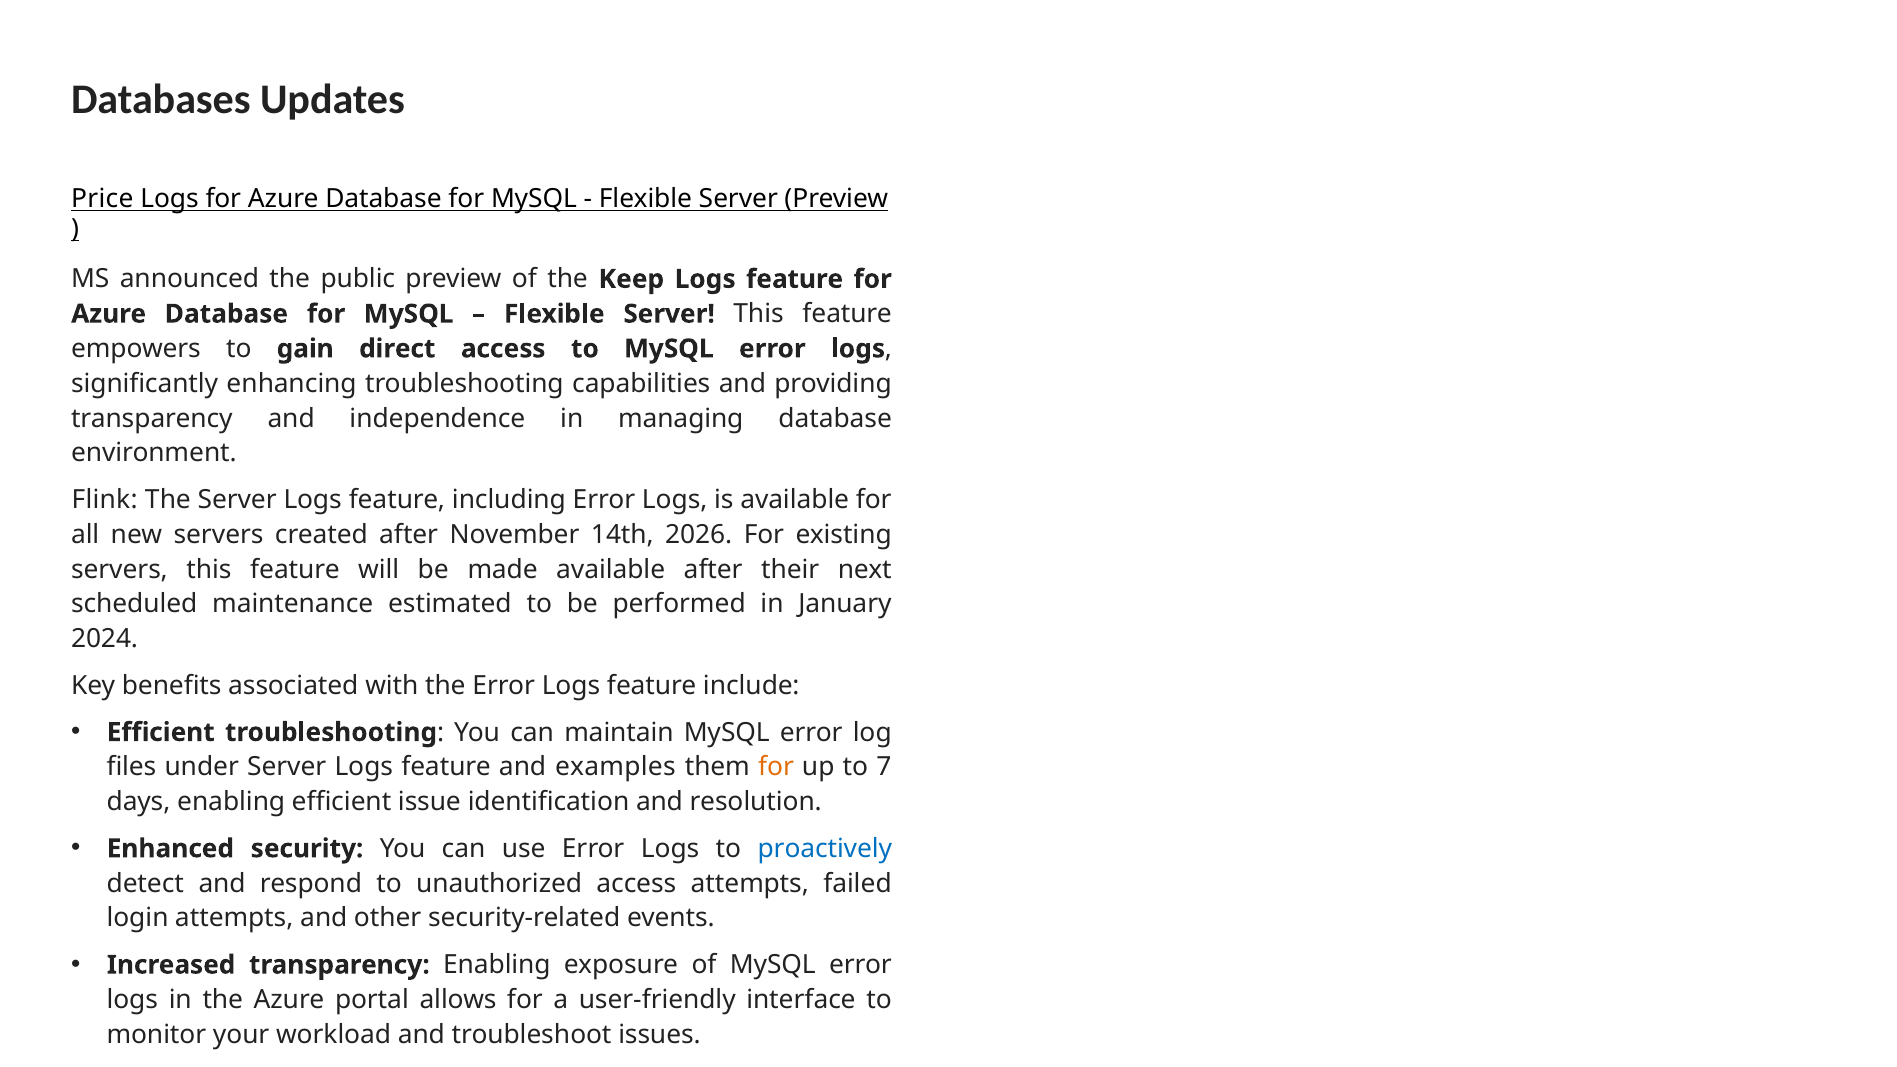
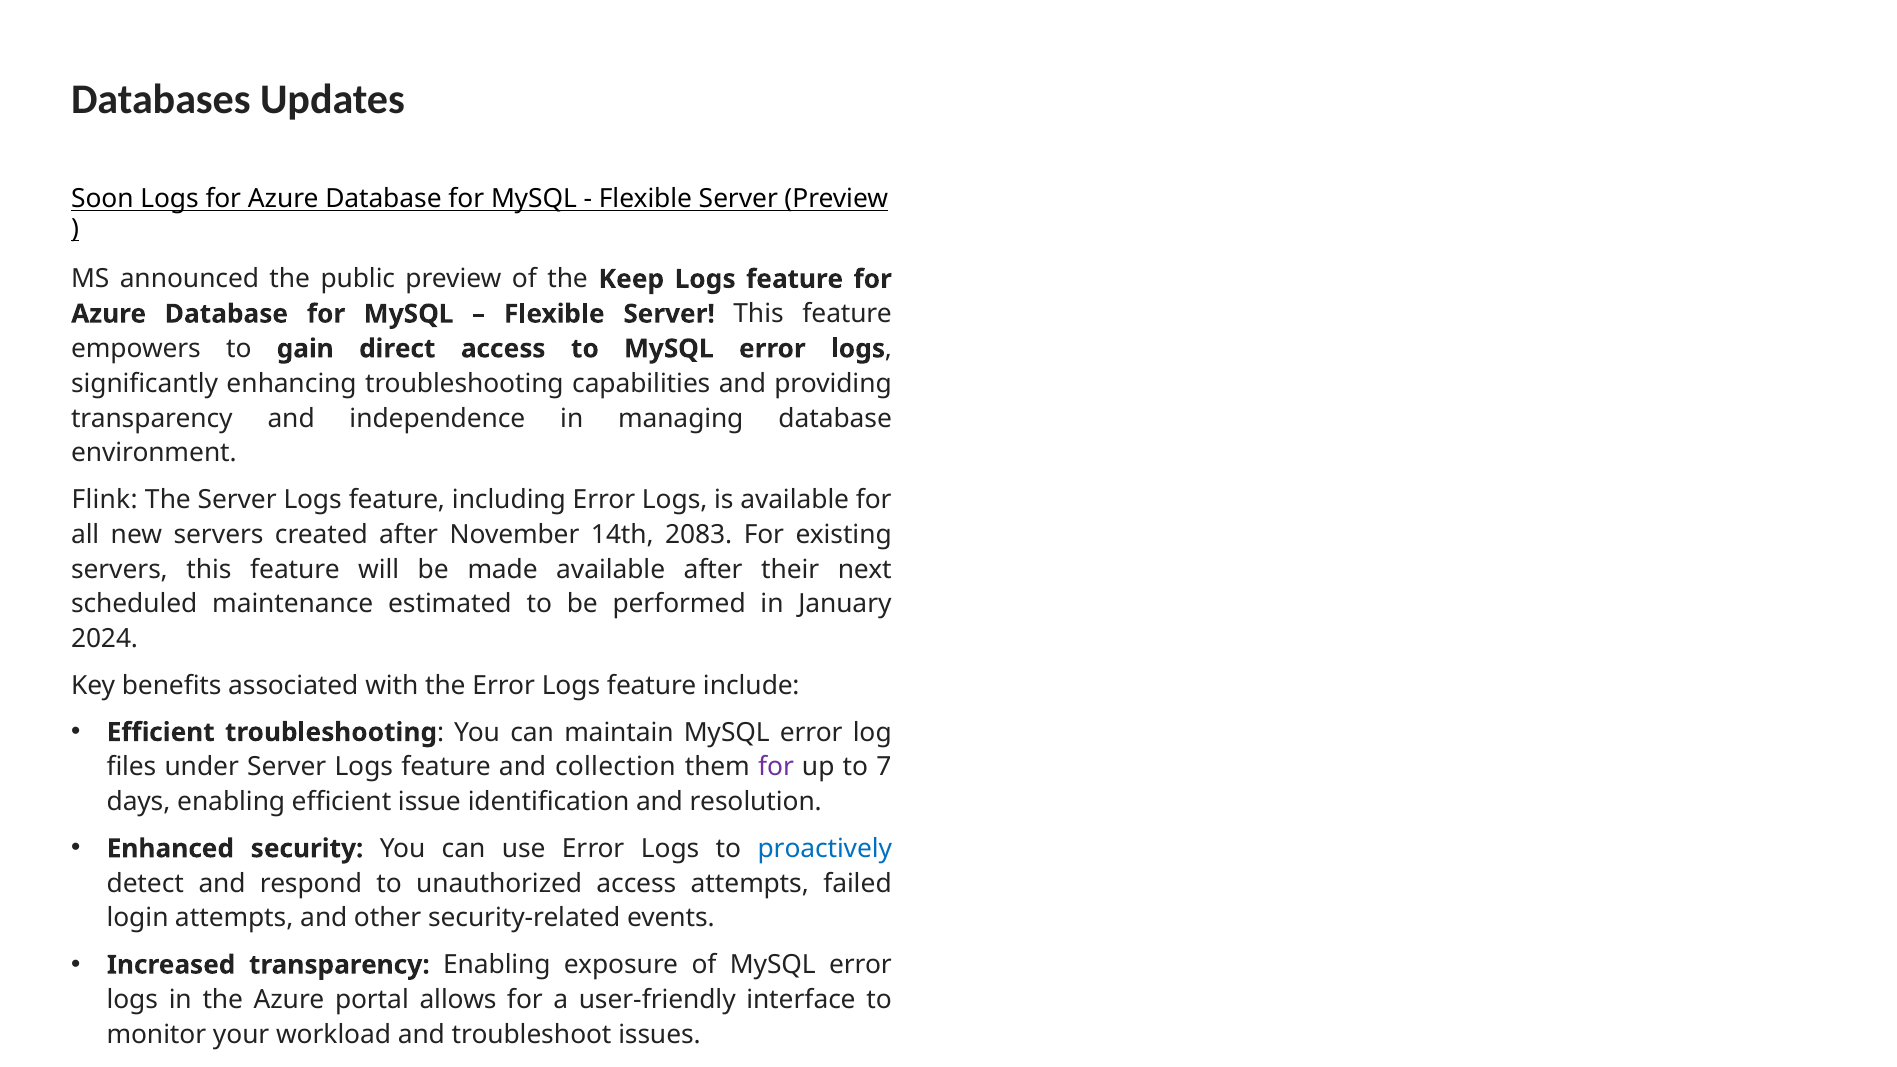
Price: Price -> Soon (102, 199)
2026: 2026 -> 2083 (699, 535)
examples: examples -> collection (615, 767)
for colour: orange -> purple (776, 767)
